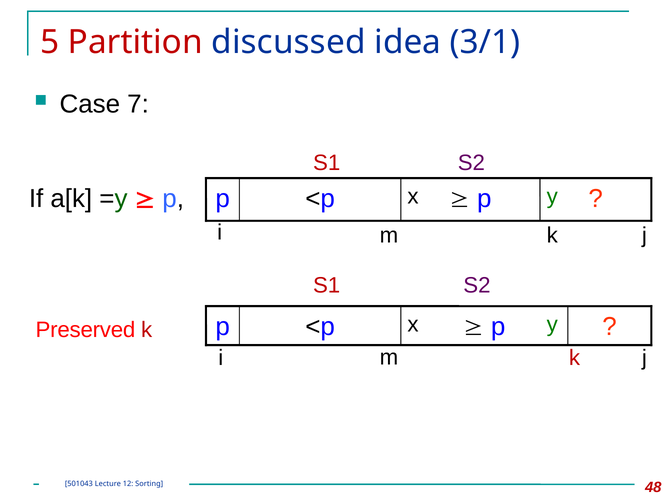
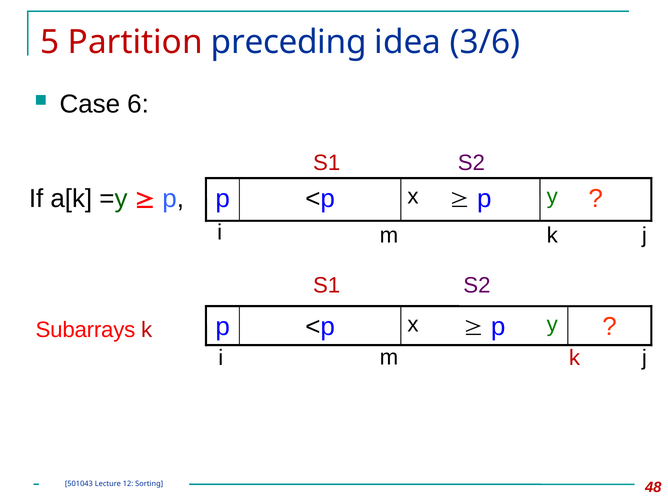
discussed: discussed -> preceding (289, 42)
3/1: 3/1 -> 3/6 (485, 42)
7: 7 -> 6 (138, 104)
Preserved: Preserved -> Subarrays (85, 330)
